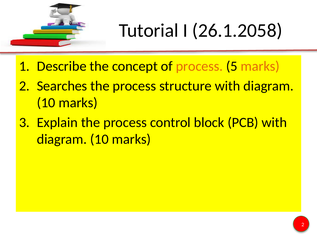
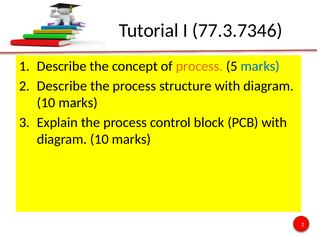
26.1.2058: 26.1.2058 -> 77.3.7346 (237, 31)
marks colour: orange -> blue (260, 67)
2 Searches: Searches -> Describe (62, 86)
